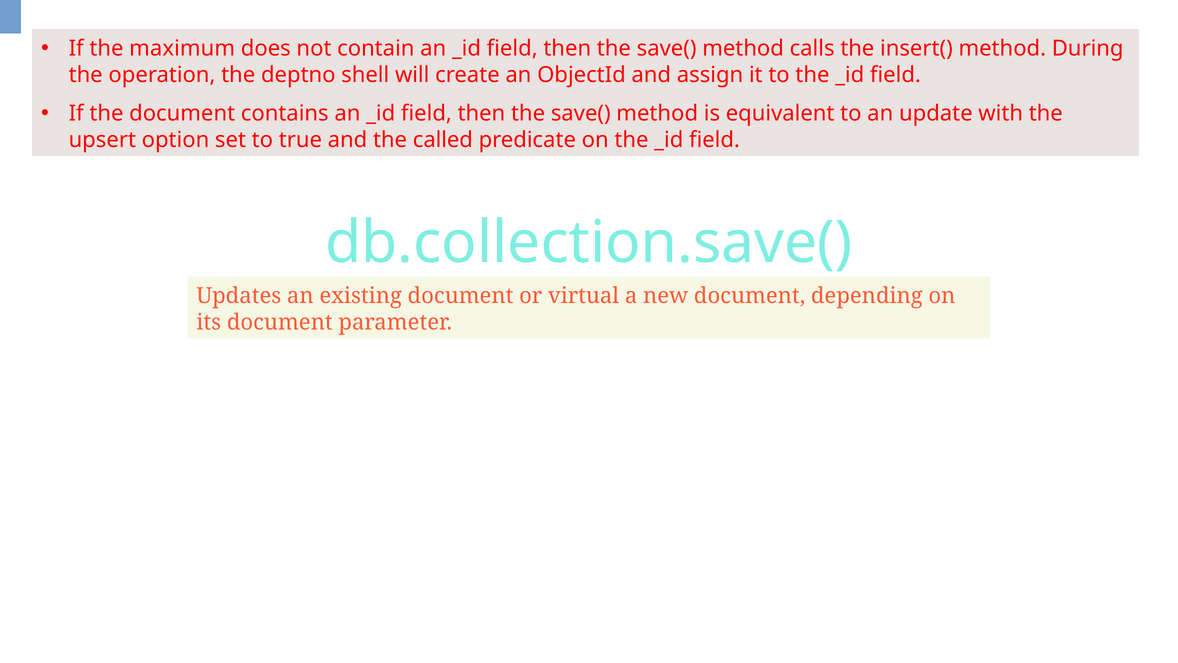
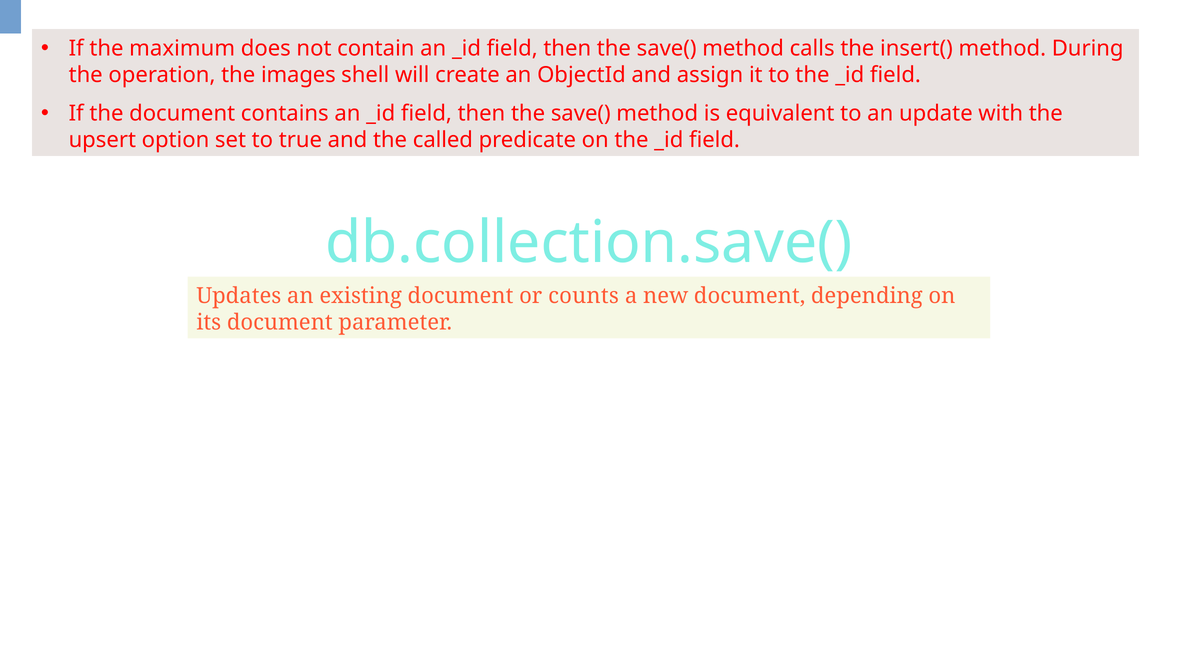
deptno: deptno -> images (298, 75)
virtual: virtual -> counts (584, 296)
